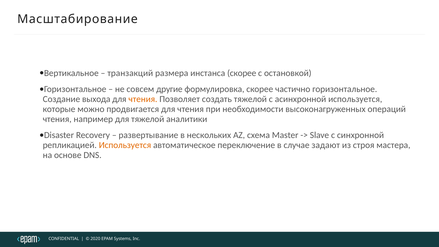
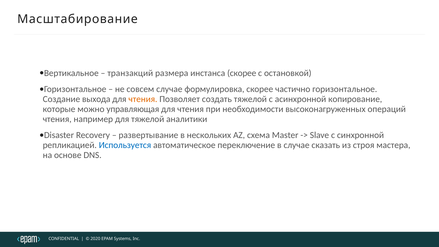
совсем другие: другие -> случае (169, 89)
асинхронной используется: используется -> копирование (355, 99)
продвигается: продвигается -> управляющая (133, 109)
Используется colour: orange -> blue (125, 145)
задают: задают -> сказать (326, 145)
